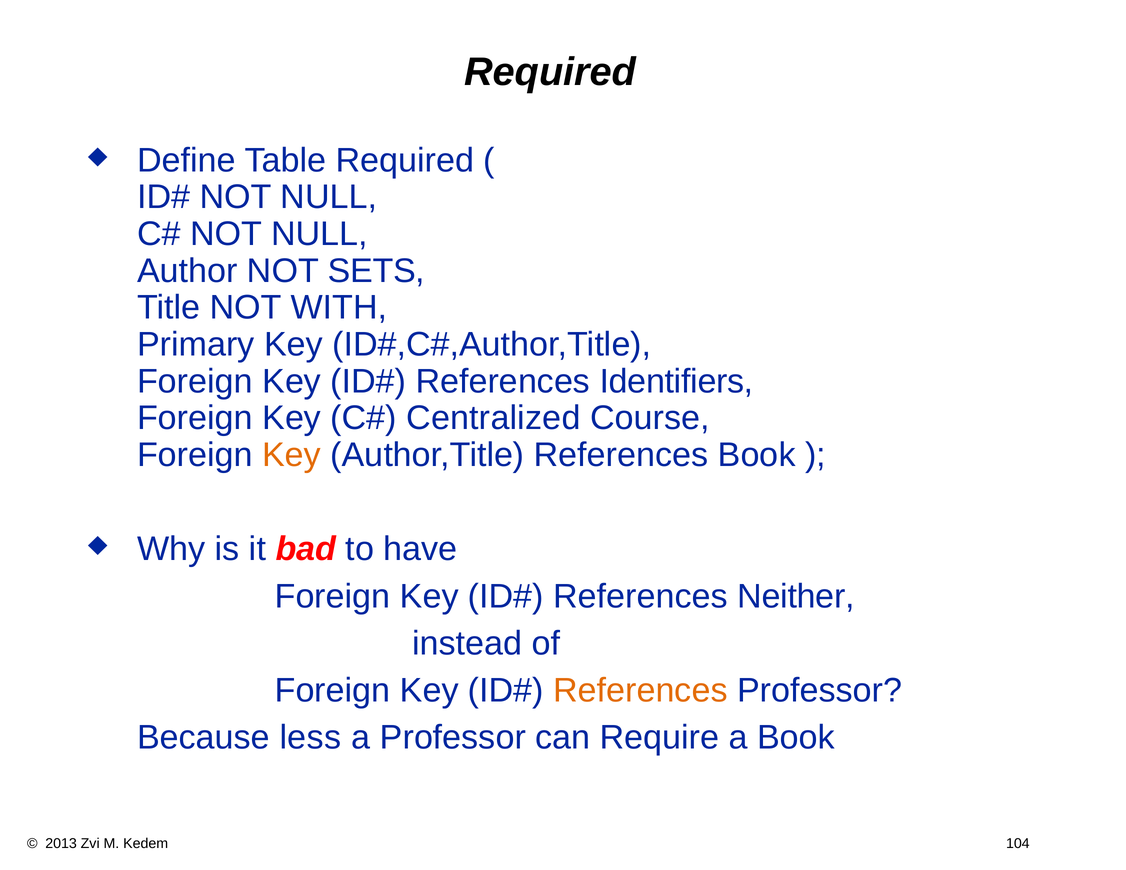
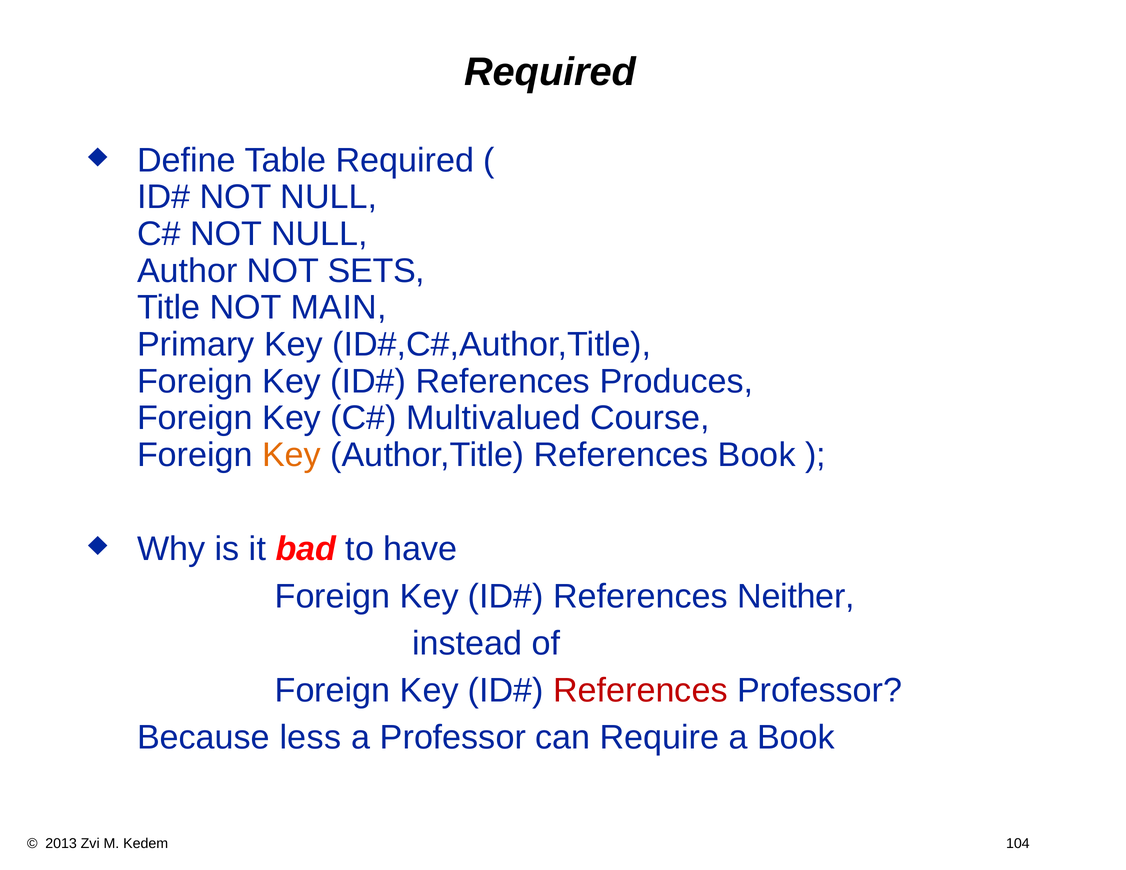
WITH: WITH -> MAIN (339, 308)
Identifiers: Identifiers -> Produces (676, 381)
Centralized: Centralized -> Multivalued (493, 418)
References colour: orange -> red (640, 690)
